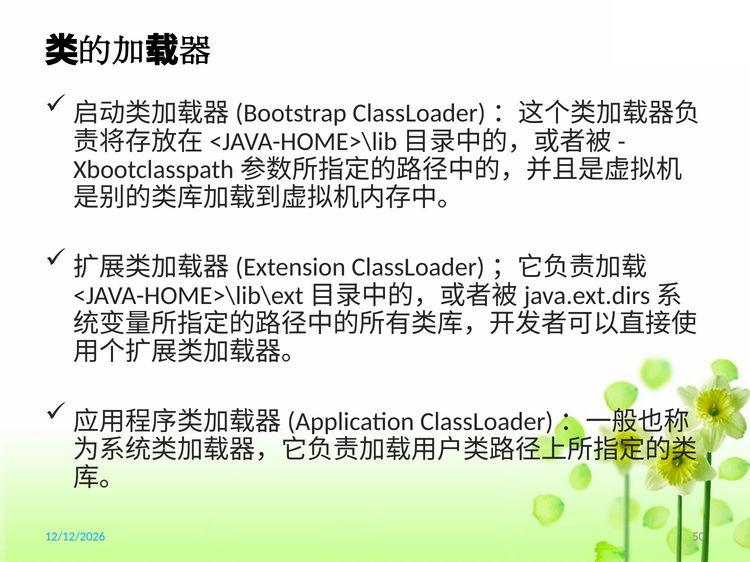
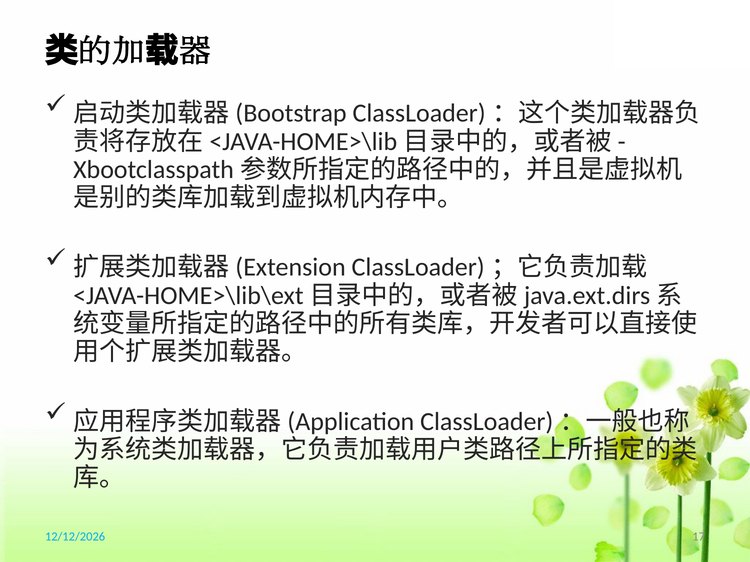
50: 50 -> 17 (699, 537)
